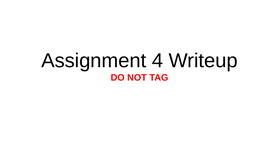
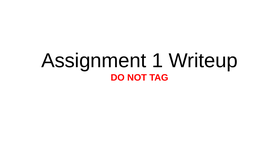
4: 4 -> 1 (158, 61)
